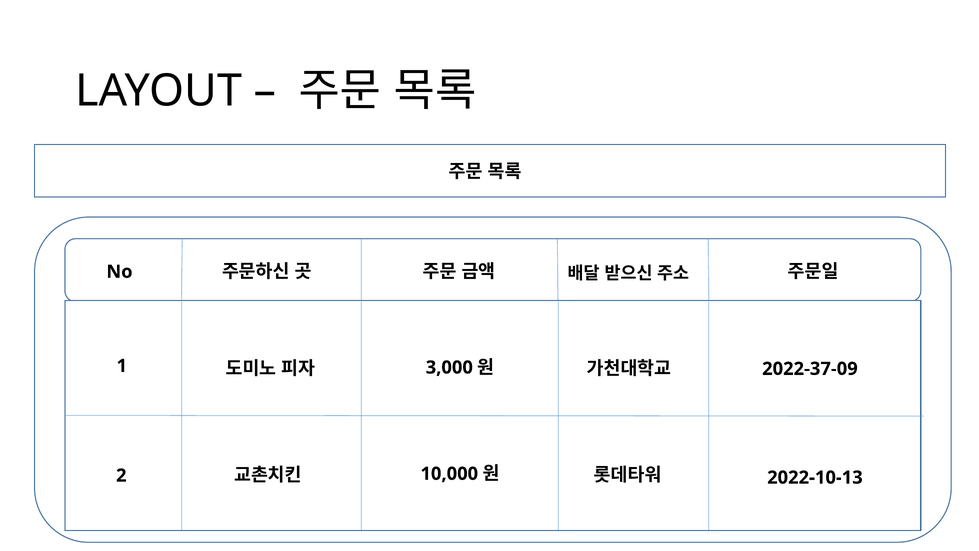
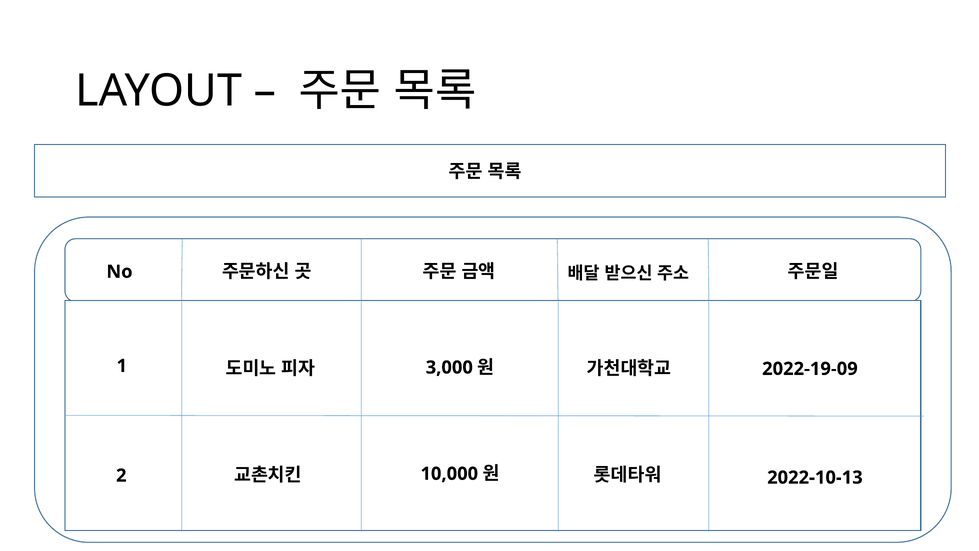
2022-37-09: 2022-37-09 -> 2022-19-09 (810, 369)
